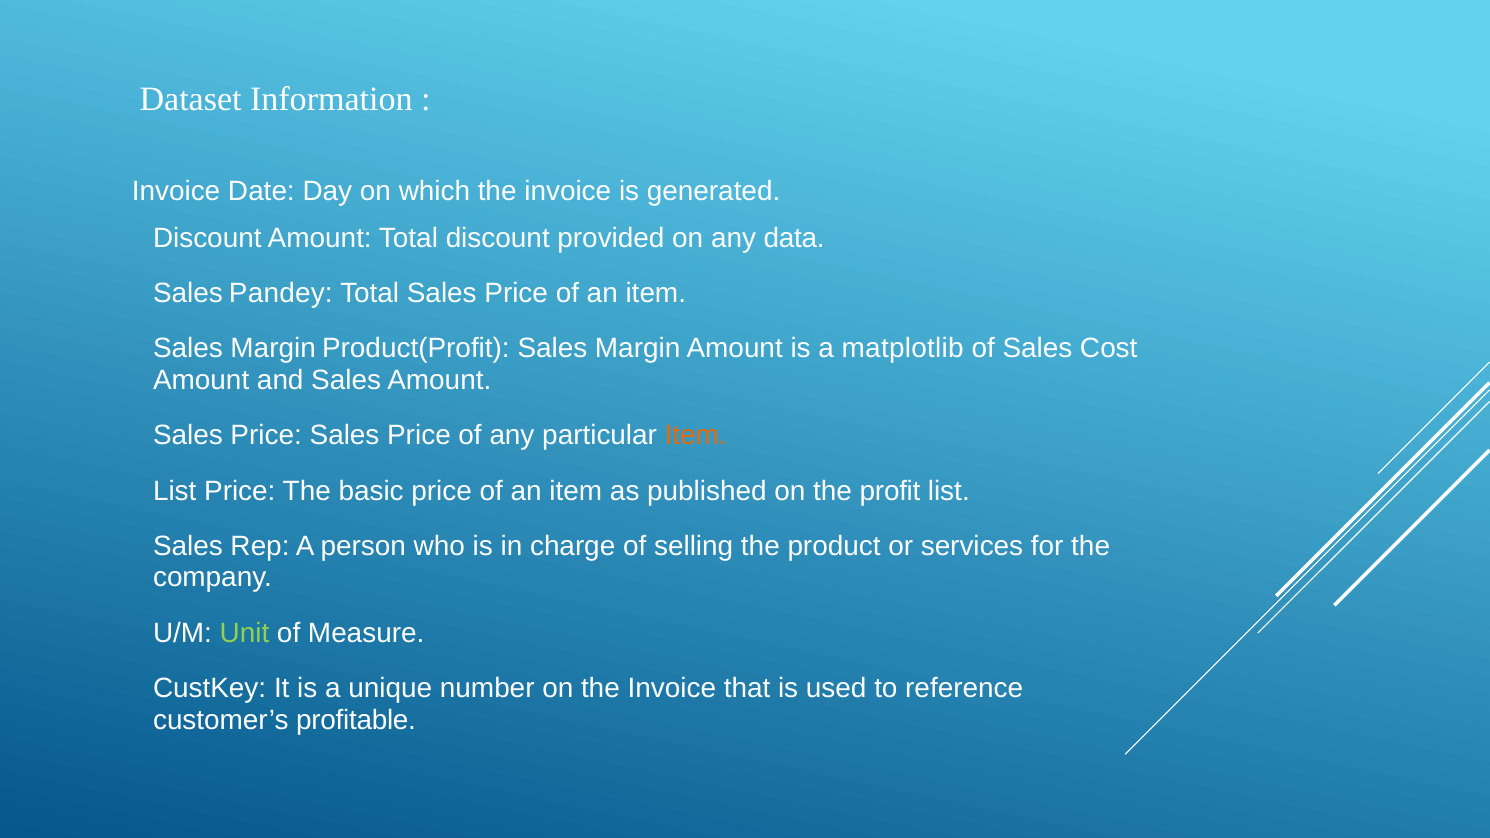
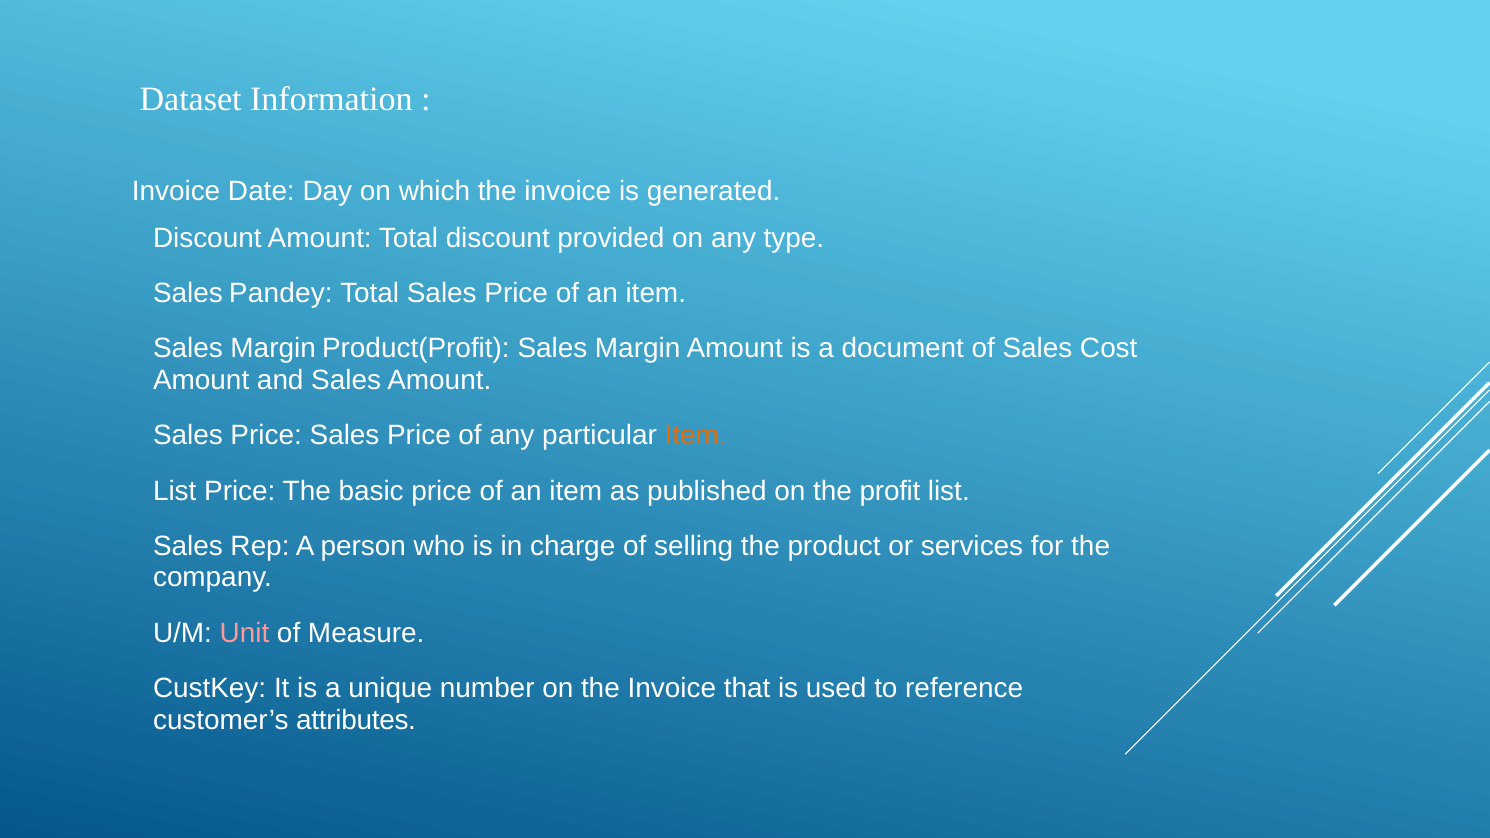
data: data -> type (794, 238)
matplotlib: matplotlib -> document (903, 349)
Unit colour: light green -> pink (244, 633)
profitable: profitable -> attributes (356, 720)
